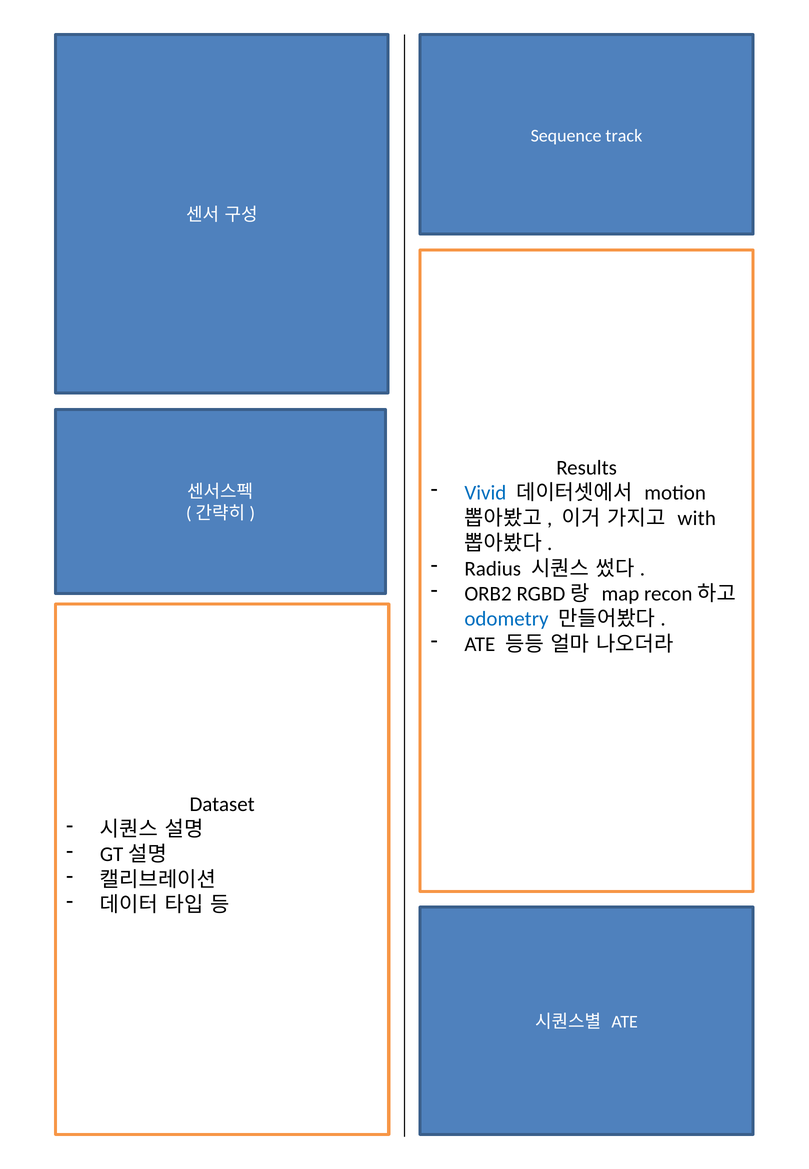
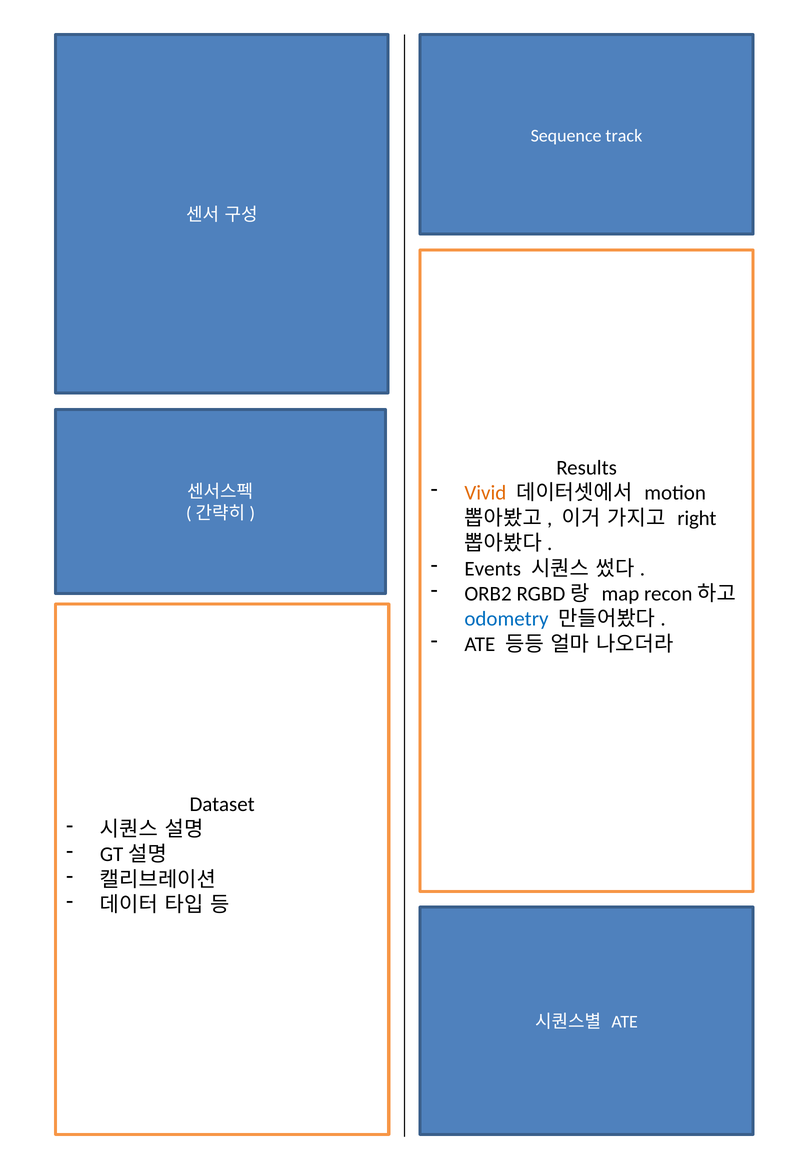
Vivid colour: blue -> orange (485, 493)
with: with -> right (697, 518)
Radius: Radius -> Events (493, 568)
